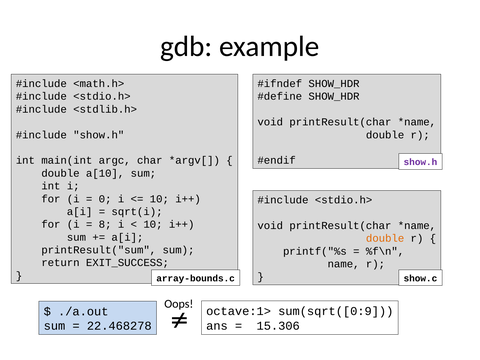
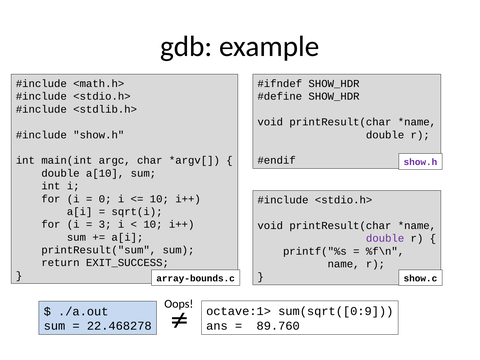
8: 8 -> 3 (105, 224)
double colour: orange -> purple (385, 238)
15.306: 15.306 -> 89.760 (278, 326)
